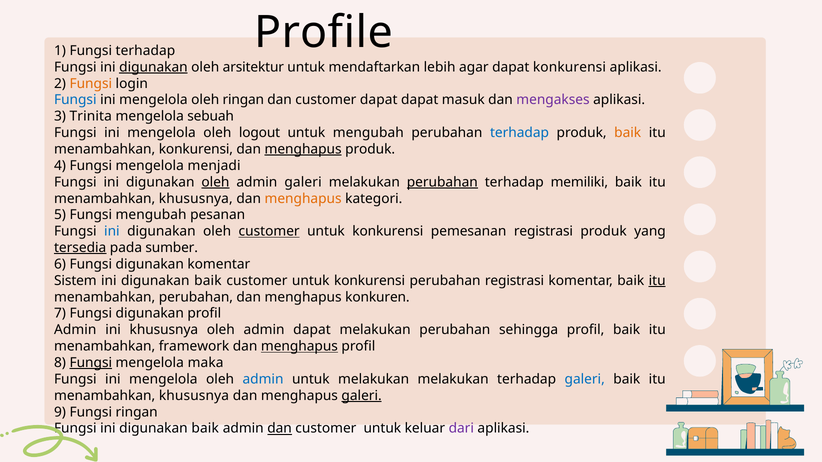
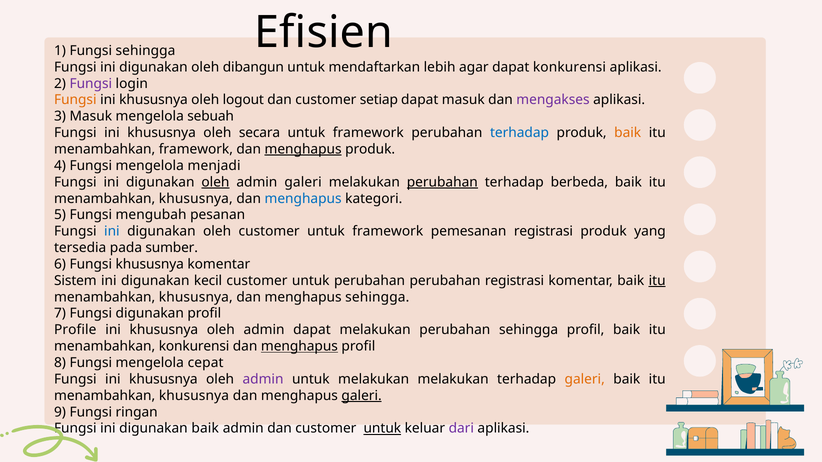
Profile: Profile -> Efisien (324, 32)
Fungsi terhadap: terhadap -> sehingga (145, 51)
digunakan underline: present -> none (153, 67)
arsitektur: arsitektur -> dibangun (253, 67)
Fungsi colour: orange -> purple (91, 84)
Fungsi colour: blue -> orange (75, 100)
mengelola: mengelola -> khususnya (153, 100)
oleh ringan: ringan -> logout (243, 100)
customer dapat: dapat -> setiap (379, 100)
3 Trinita: Trinita -> Masuk (91, 116)
mengelola: mengelola -> khususnya (162, 133)
logout: logout -> secara (260, 133)
mengubah: mengubah -> framework (368, 133)
menambahkan konkurensi: konkurensi -> framework (196, 149)
memiliki: memiliki -> berbeda (579, 182)
menghapus colour: orange -> blue (303, 199)
customer underline: present -> none (269, 232)
konkurensi: konkurensi -> framework (388, 232)
tersedia underline: present -> none (80, 248)
6 Fungsi digunakan: digunakan -> khususnya (150, 264)
baik: baik -> kecil (208, 281)
konkurensi: konkurensi -> perubahan (370, 281)
perubahan: perubahan -> khususnya (196, 297)
menghapus konkuren: konkuren -> sehingga (377, 297)
Admin: Admin -> Profile (75, 330)
menambahkan framework: framework -> konkurensi (194, 347)
Fungsi underline: present -> none (91, 363)
maka: maka -> cepat (206, 363)
mengelola: mengelola -> khususnya (163, 379)
admin colour: blue -> purple (263, 379)
galeri colour: blue -> orange (585, 379)
dan underline: present -> none (280, 429)
untuk underline: none -> present (382, 429)
